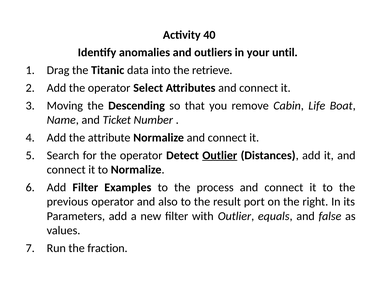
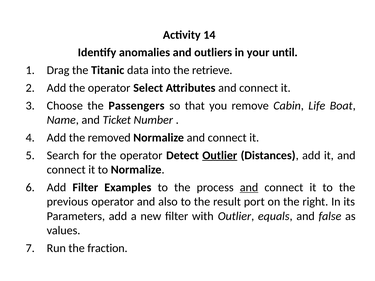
40: 40 -> 14 (209, 35)
Moving: Moving -> Choose (65, 106)
Descending: Descending -> Passengers (136, 106)
attribute: attribute -> removed (109, 138)
and underline: none -> present (249, 188)
